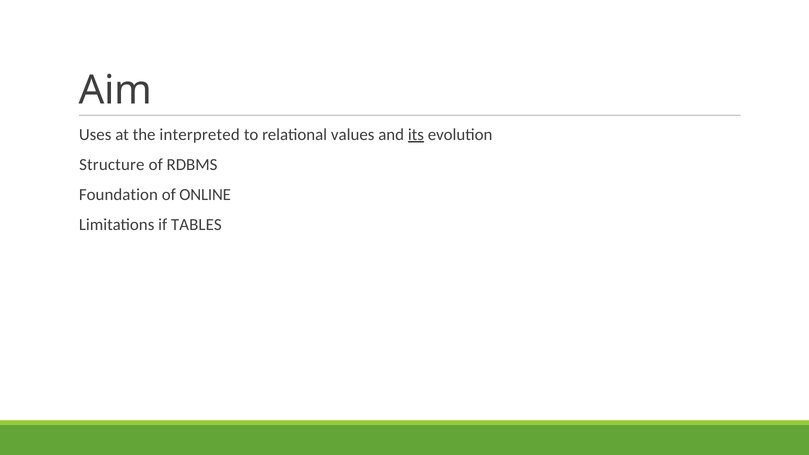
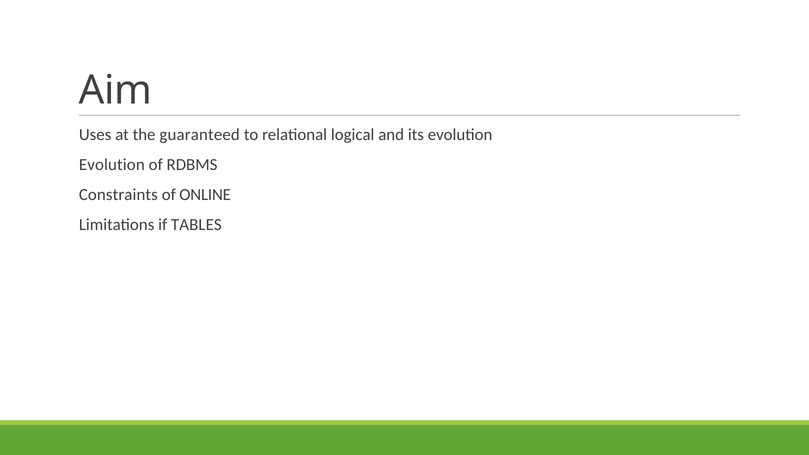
interpreted: interpreted -> guaranteed (200, 135)
values: values -> logical (353, 135)
its underline: present -> none (416, 135)
Structure: Structure -> Evolution (112, 165)
Foundation: Foundation -> Constraints (118, 195)
